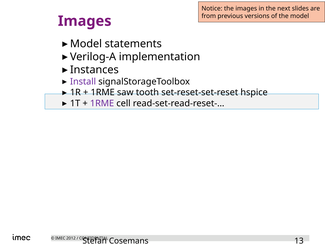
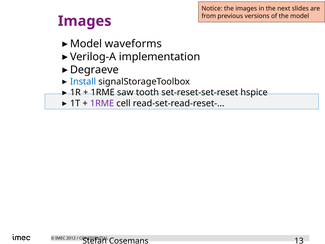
statements: statements -> waveforms (133, 44)
Instances: Instances -> Degraeve (94, 70)
Install colour: purple -> blue (83, 82)
